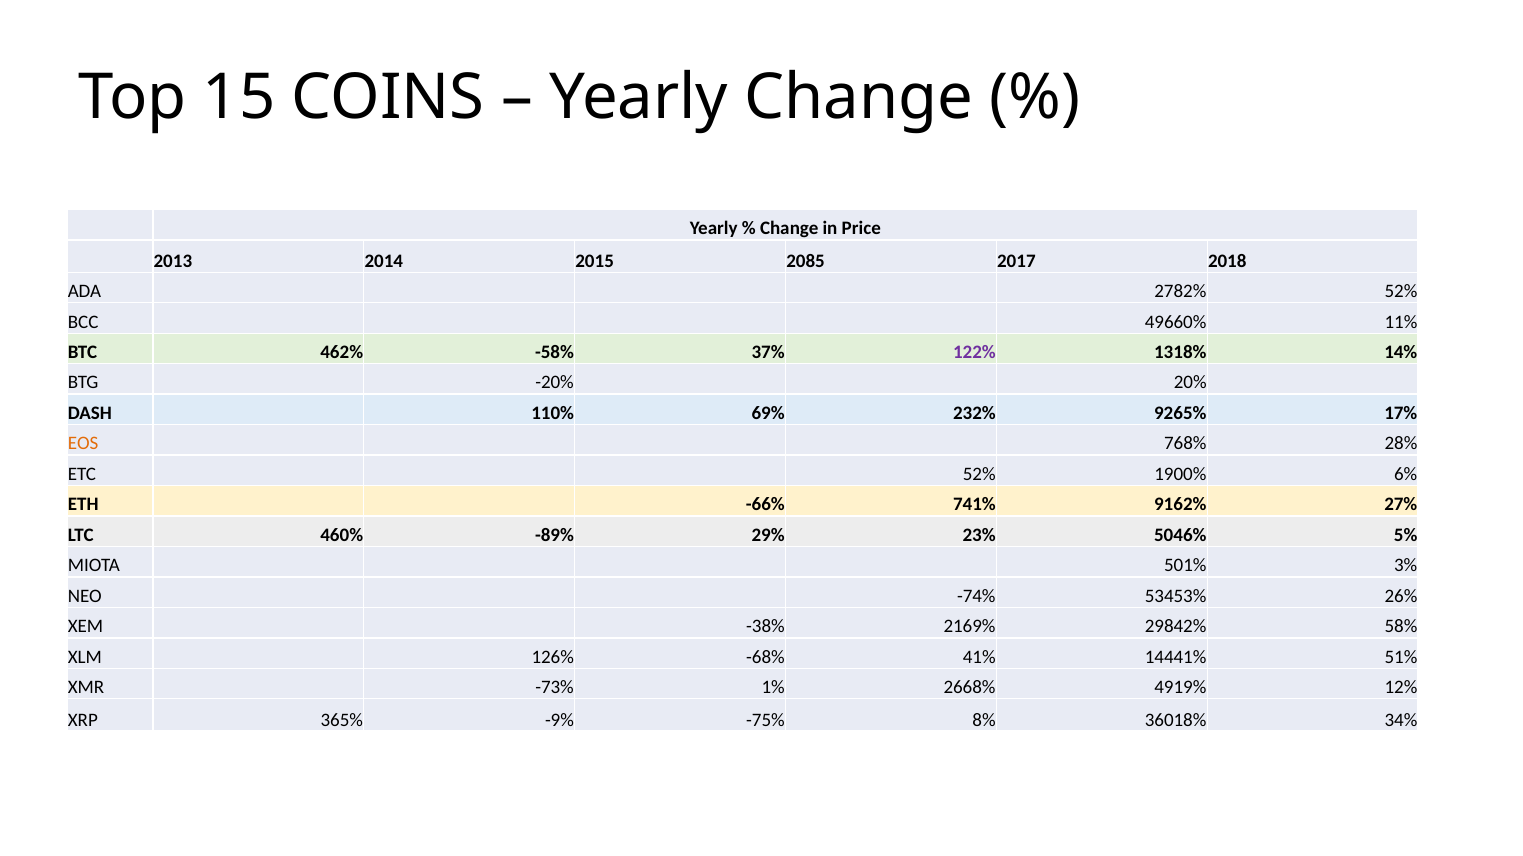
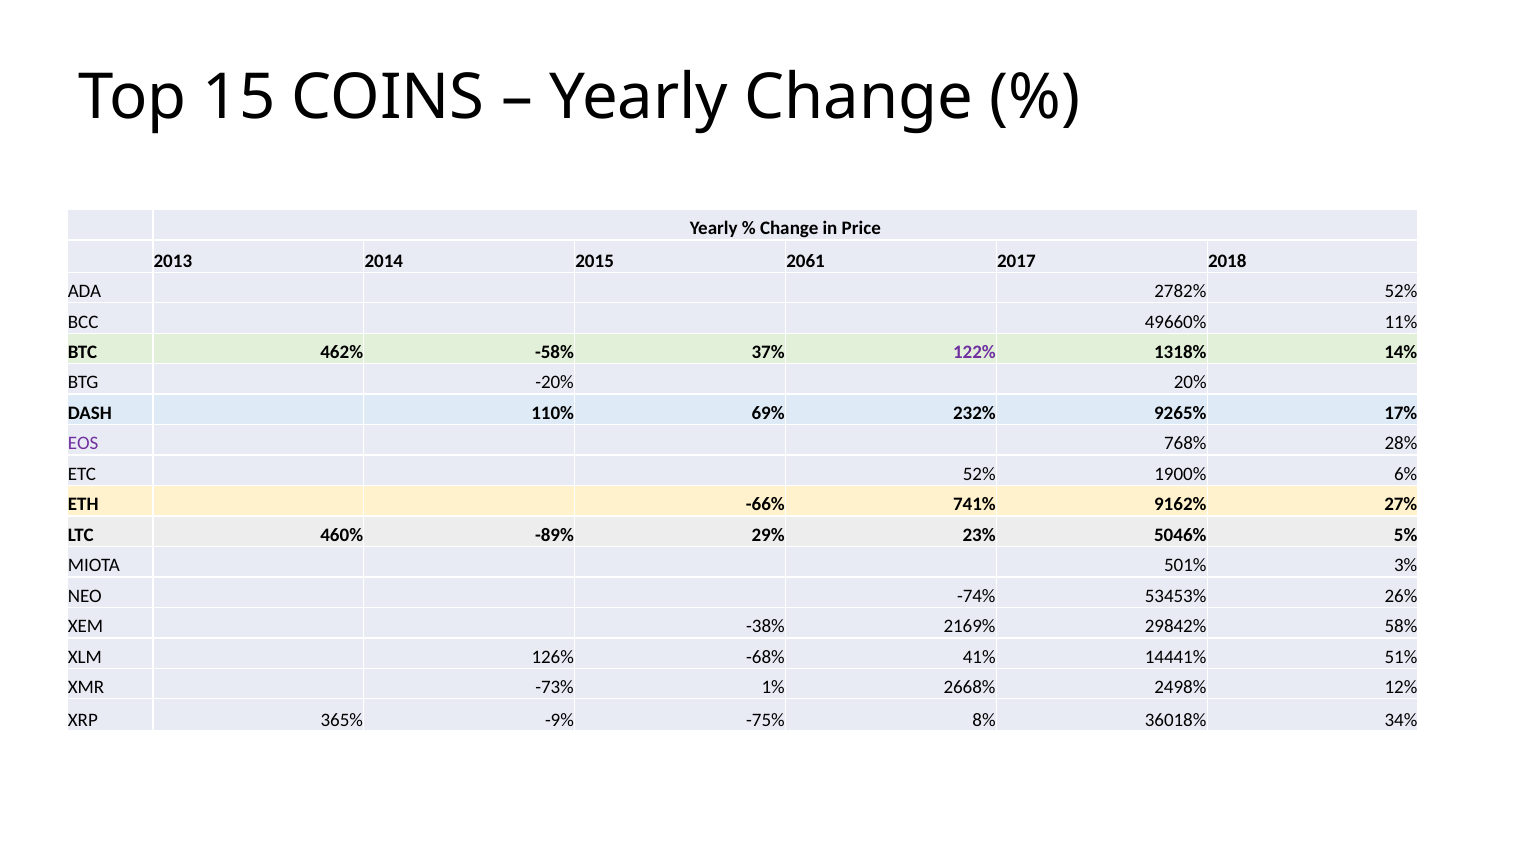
2085: 2085 -> 2061 (806, 261)
EOS colour: orange -> purple (83, 444)
4919%: 4919% -> 2498% (1180, 688)
